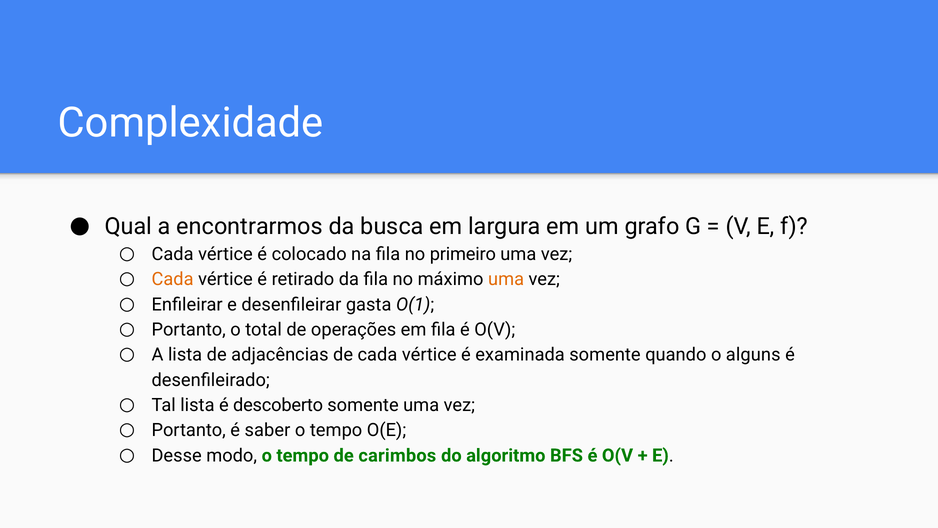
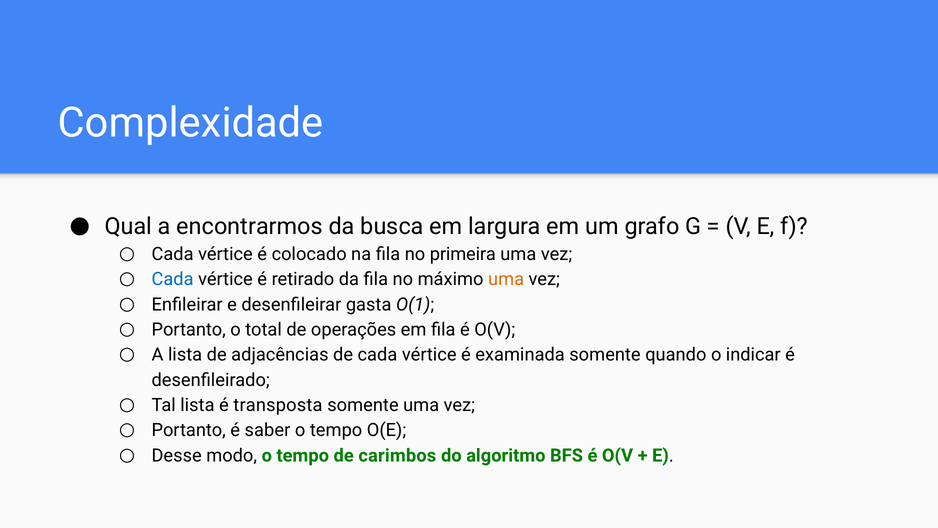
primeiro: primeiro -> primeira (463, 254)
Cada colour: orange -> blue (173, 279)
alguns: alguns -> indicar (753, 355)
descoberto: descoberto -> transposta (278, 405)
